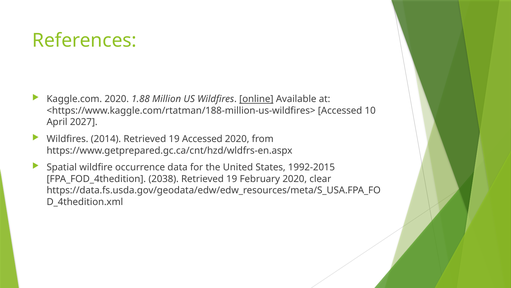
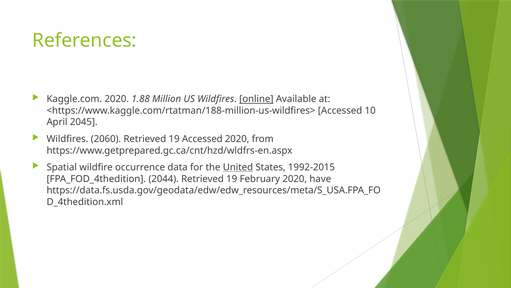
2027: 2027 -> 2045 (84, 122)
2014: 2014 -> 2060 (106, 139)
United underline: none -> present (238, 167)
2038: 2038 -> 2044 (164, 179)
clear: clear -> have (320, 179)
